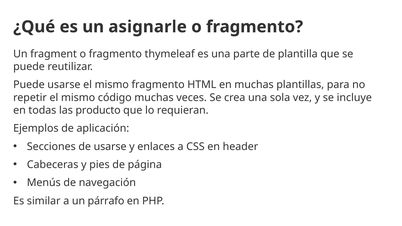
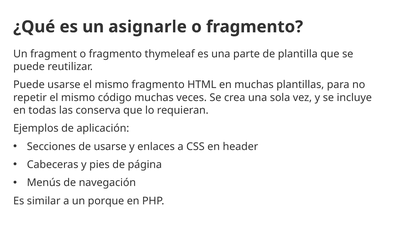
producto: producto -> conserva (98, 110)
párrafo: párrafo -> porque (106, 201)
